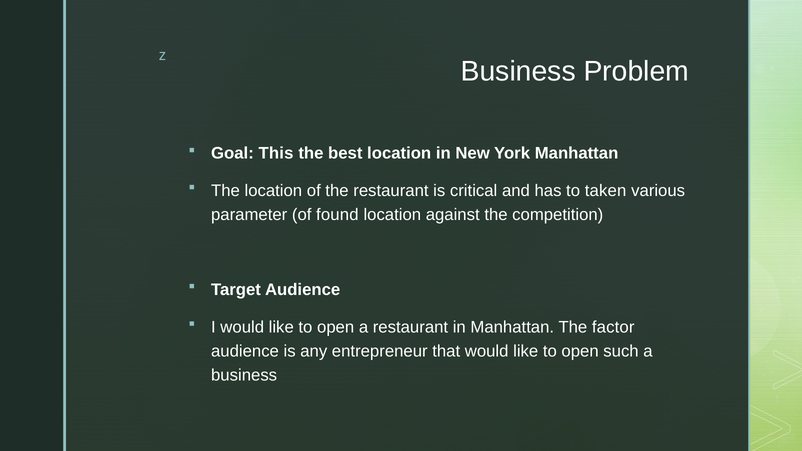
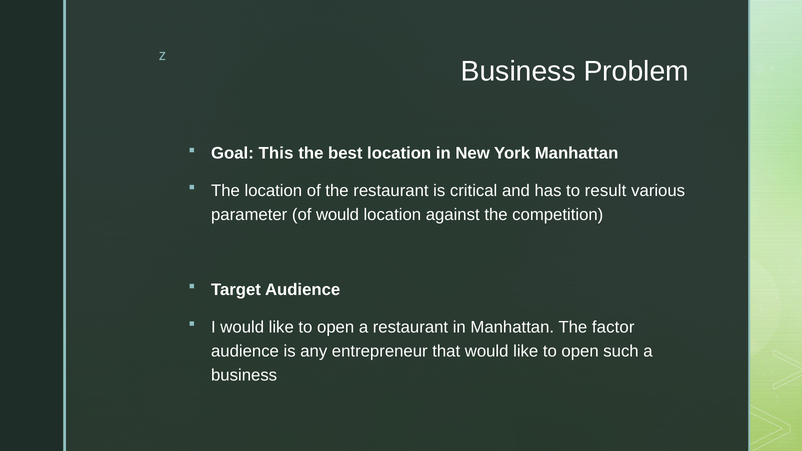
taken: taken -> result (606, 191)
of found: found -> would (338, 215)
